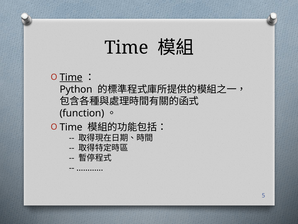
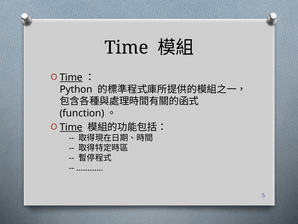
Time underline: none -> present (71, 127)
